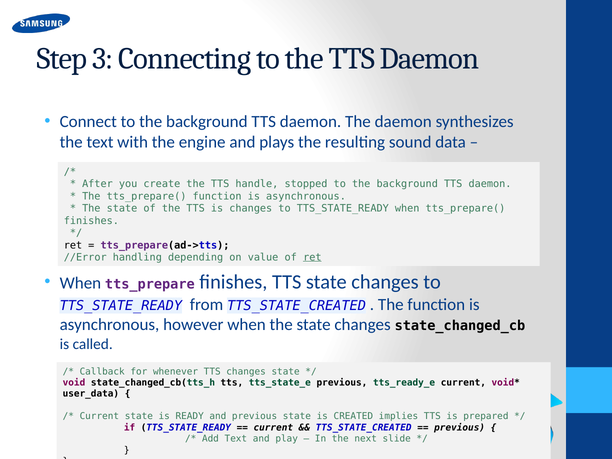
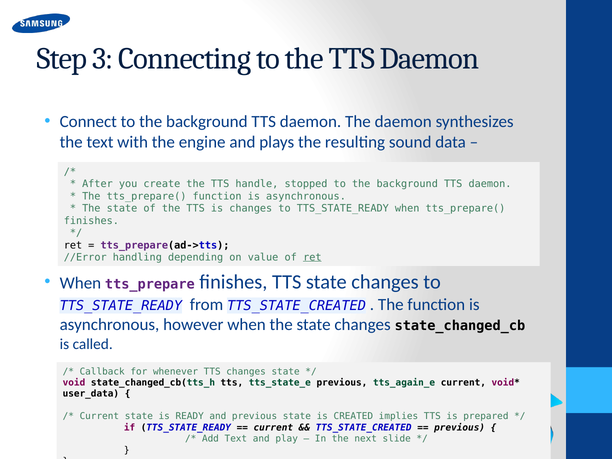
tts_ready_e: tts_ready_e -> tts_again_e (404, 383)
